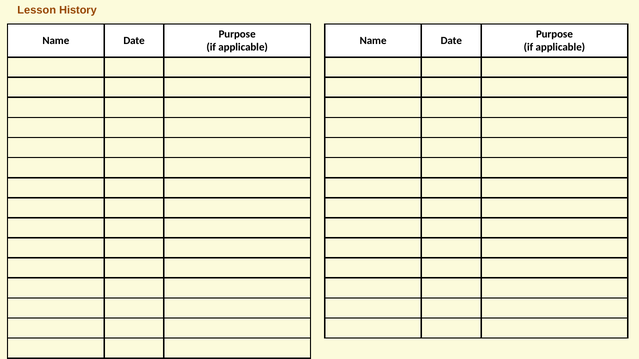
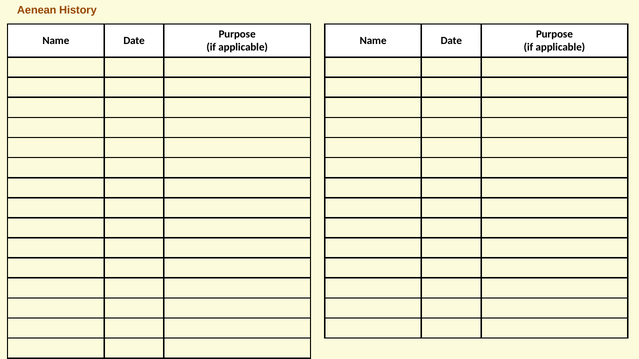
Lesson: Lesson -> Aenean (37, 10)
